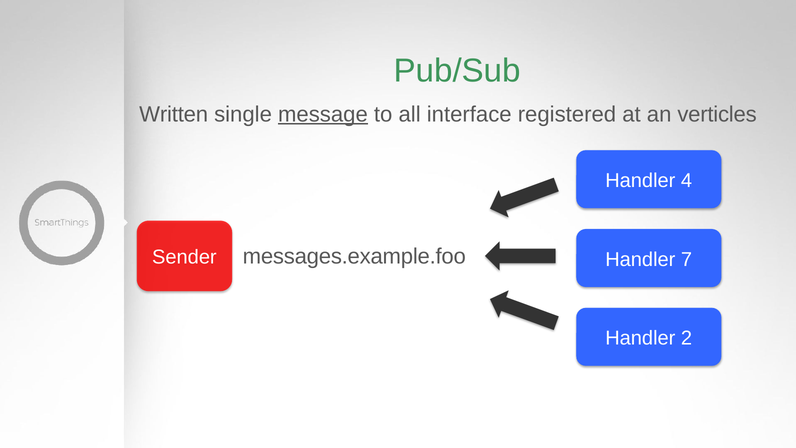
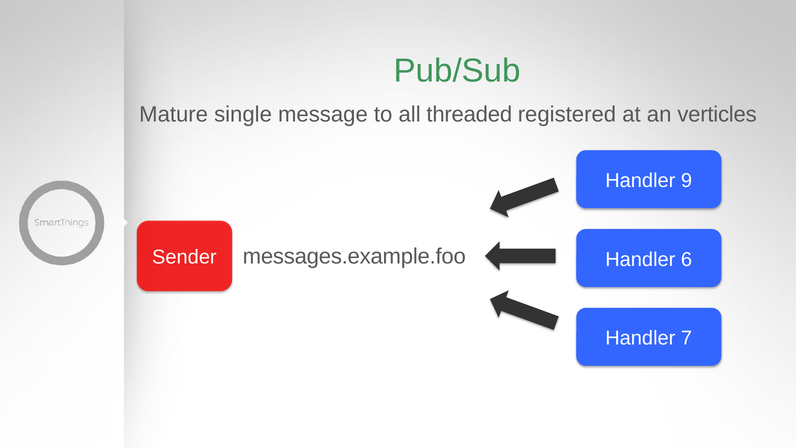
Written: Written -> Mature (174, 114)
message underline: present -> none (323, 114)
interface: interface -> threaded (469, 114)
4: 4 -> 9 (687, 180)
7: 7 -> 6 (687, 259)
2: 2 -> 7 (687, 338)
